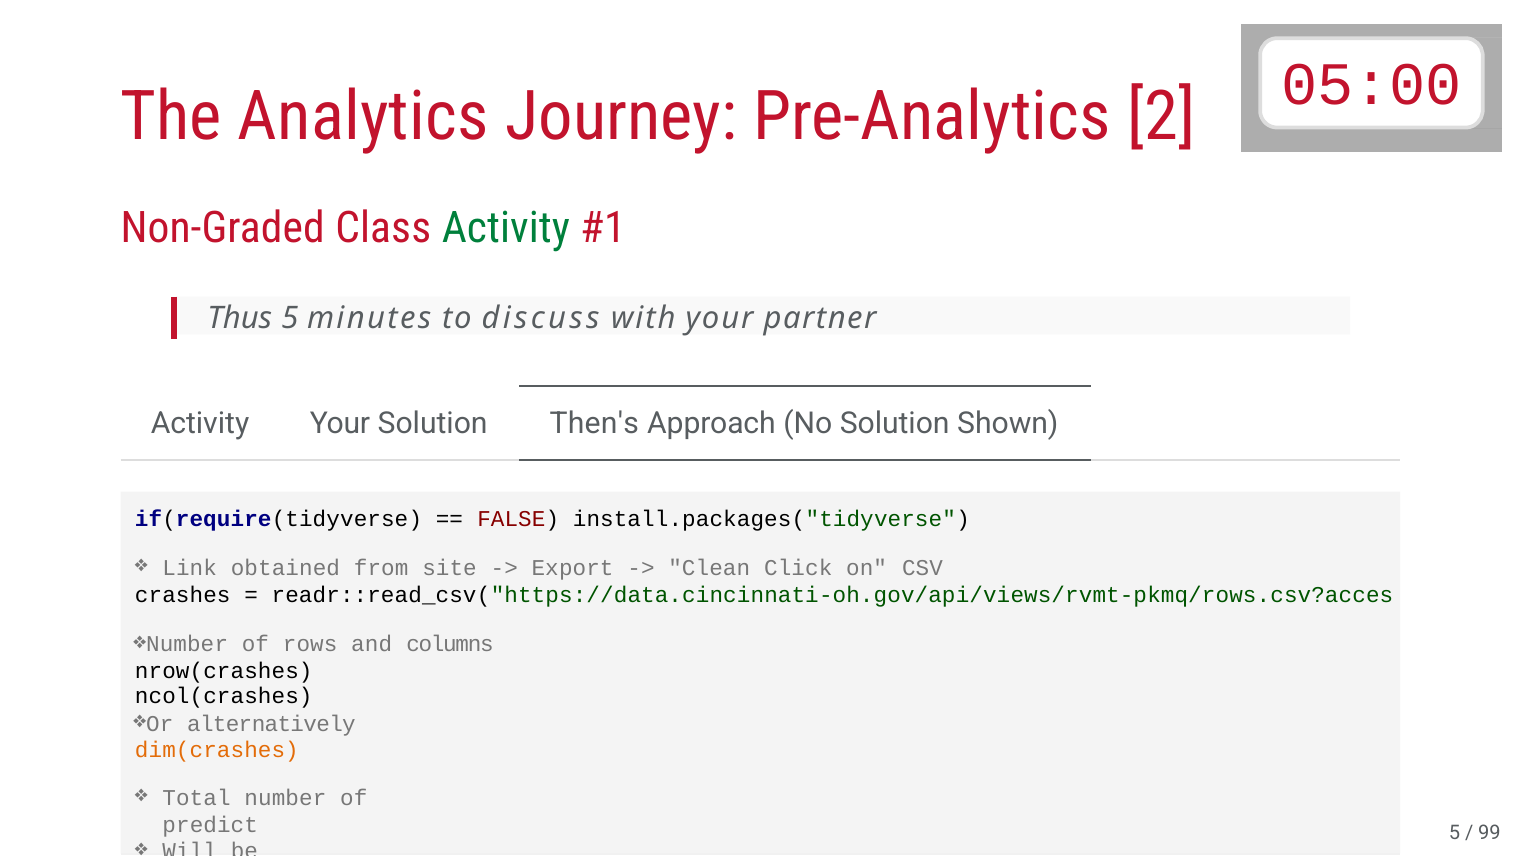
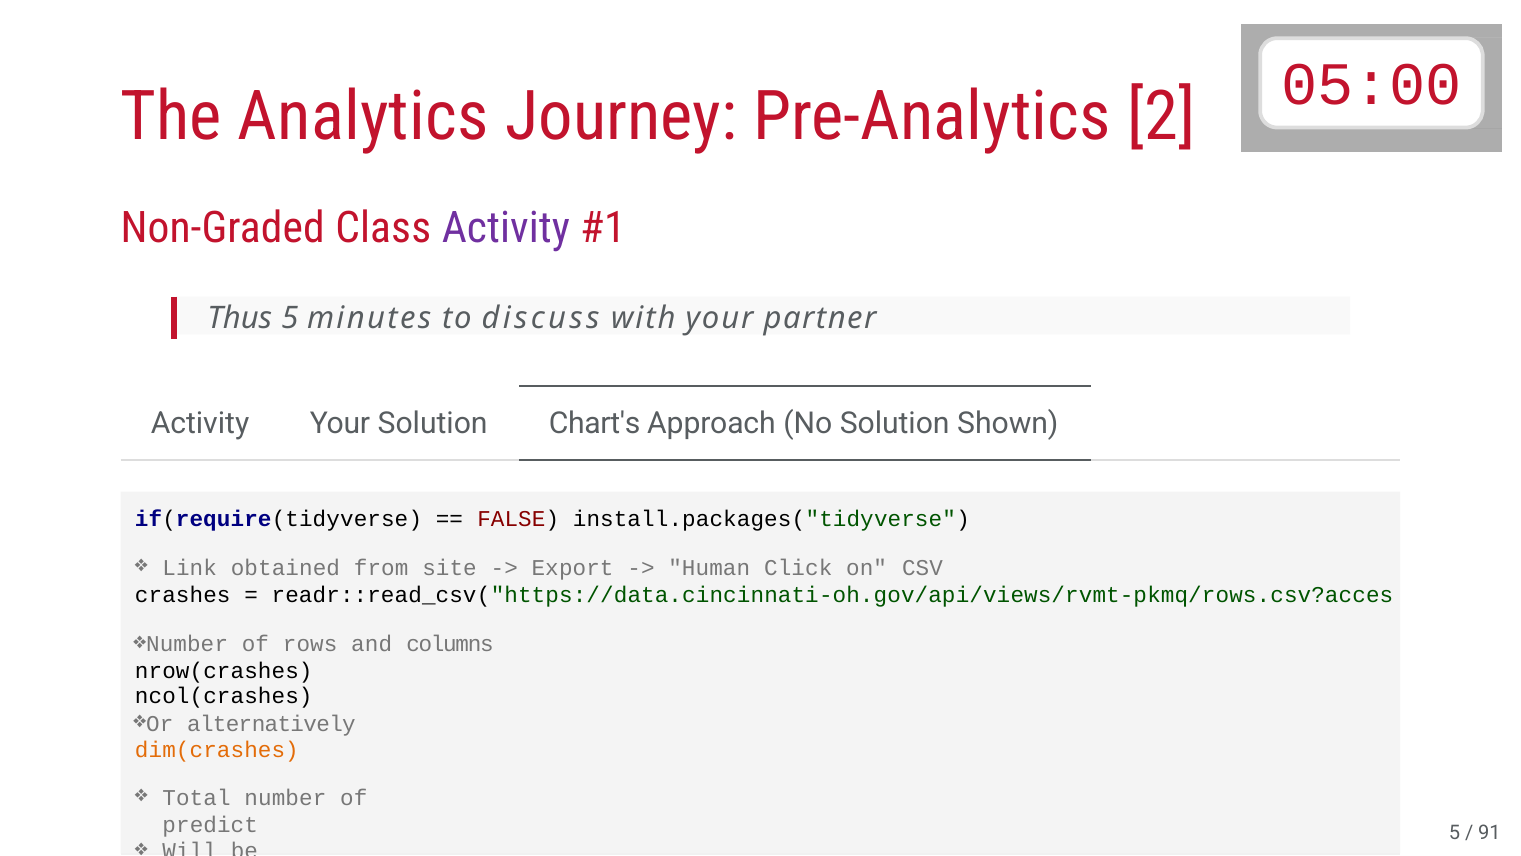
Activity colour: green -> purple (506, 228)
Then's: Then's -> Chart's (595, 424)
Clean: Clean -> Human (709, 568)
99: 99 -> 91 (1489, 833)
